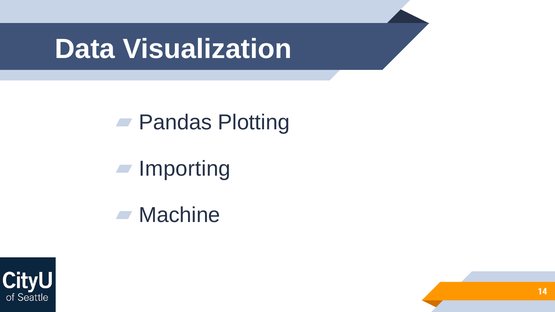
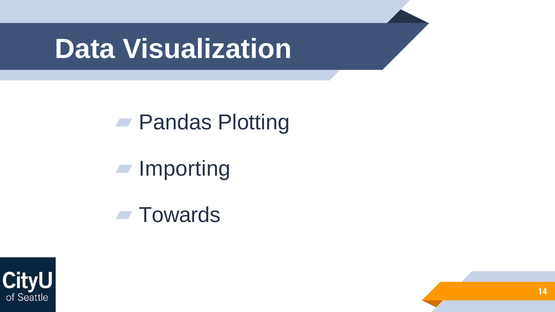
Machine: Machine -> Towards (180, 215)
